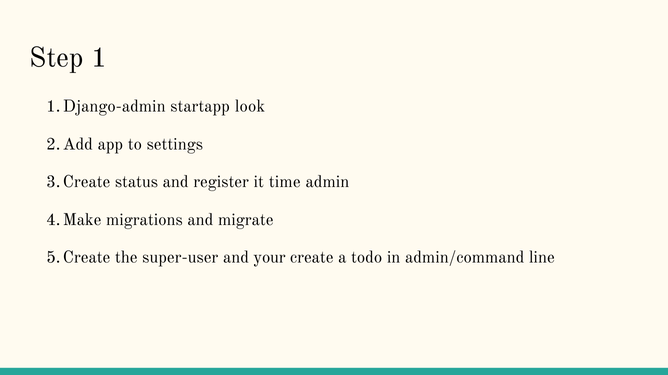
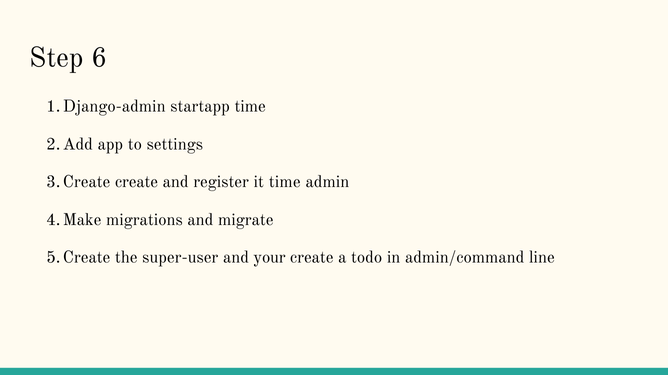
1: 1 -> 6 (100, 58)
startapp look: look -> time (250, 106)
status: status -> create (136, 182)
